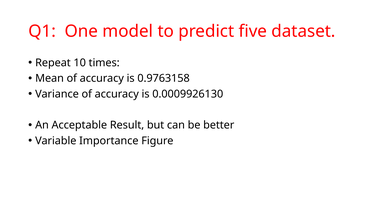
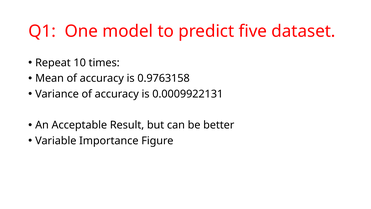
0.0009926130: 0.0009926130 -> 0.0009922131 (188, 94)
